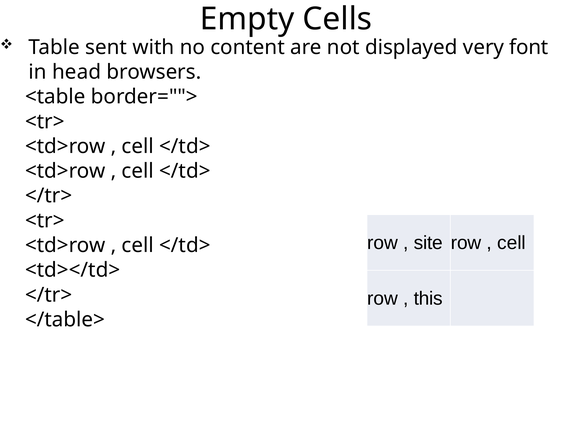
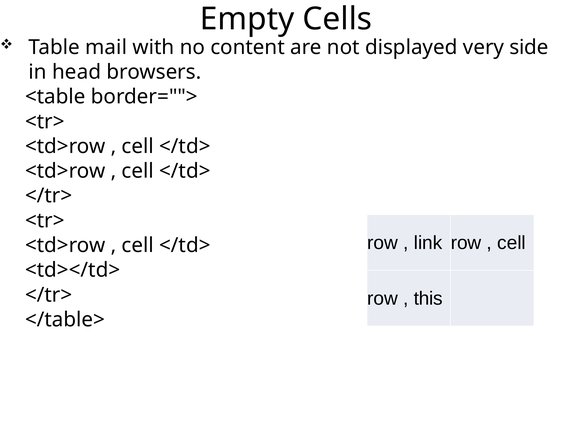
sent: sent -> mail (106, 47)
font: font -> side (529, 47)
site: site -> link (428, 243)
